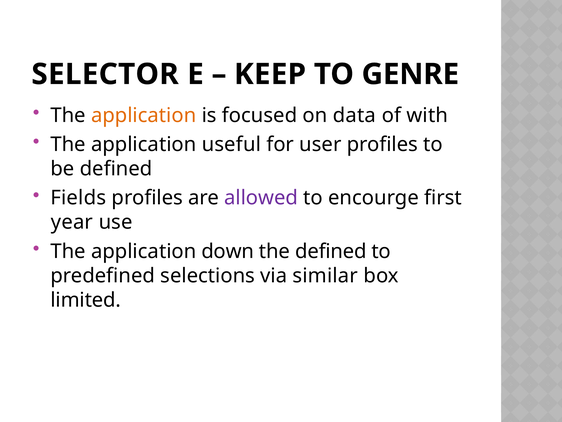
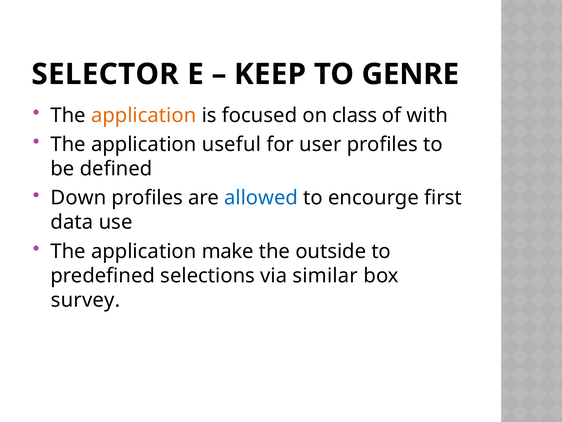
data: data -> class (355, 115)
Fields: Fields -> Down (78, 198)
allowed colour: purple -> blue (261, 198)
year: year -> data (72, 222)
down: down -> make (228, 251)
the defined: defined -> outside (331, 251)
limited: limited -> survey (86, 300)
